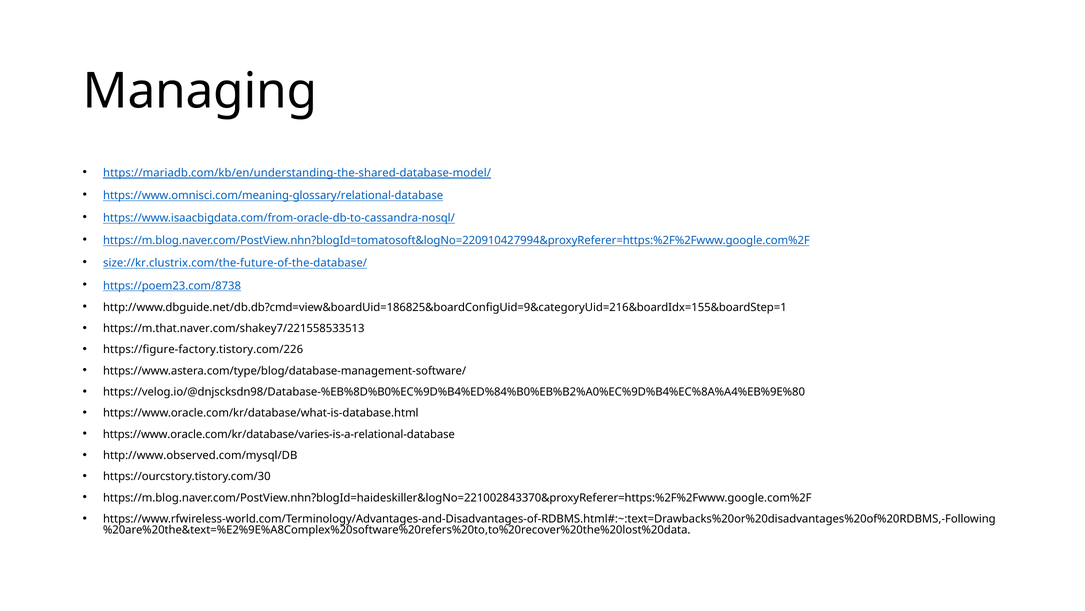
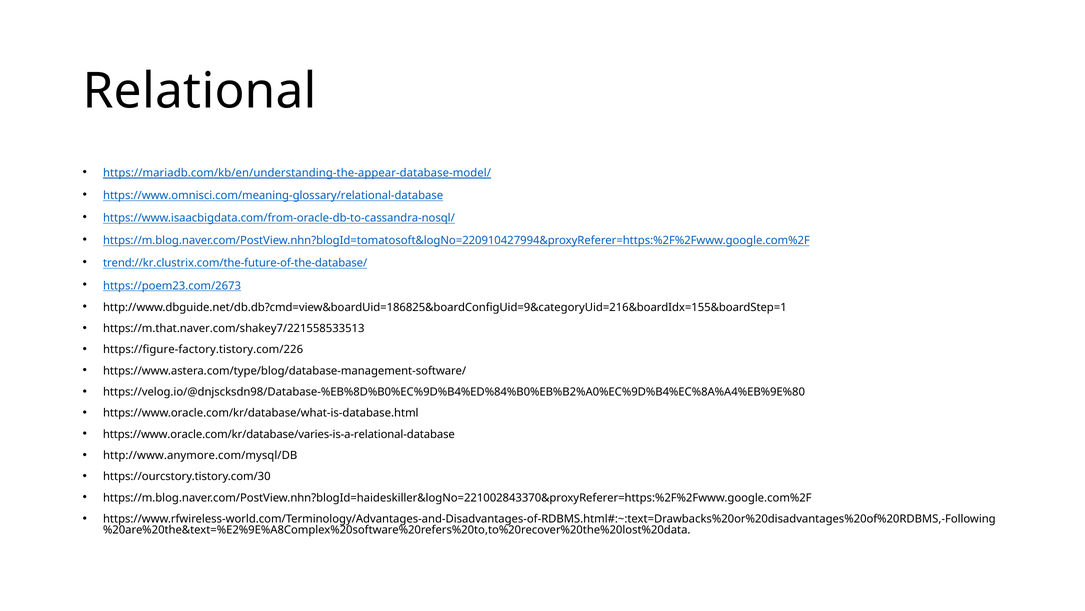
Managing: Managing -> Relational (200, 91)
https://mariadb.com/kb/en/understanding-the-shared-database-model/: https://mariadb.com/kb/en/understanding-the-shared-database-model/ -> https://mariadb.com/kb/en/understanding-the-appear-database-model/ (297, 173)
size://kr.clustrix.com/the-future-of-the-database/: size://kr.clustrix.com/the-future-of-the-database/ -> trend://kr.clustrix.com/the-future-of-the-database/ (235, 263)
https://poem23.com/8738: https://poem23.com/8738 -> https://poem23.com/2673 (172, 285)
http://www.observed.com/mysql/DB: http://www.observed.com/mysql/DB -> http://www.anymore.com/mysql/DB (200, 455)
